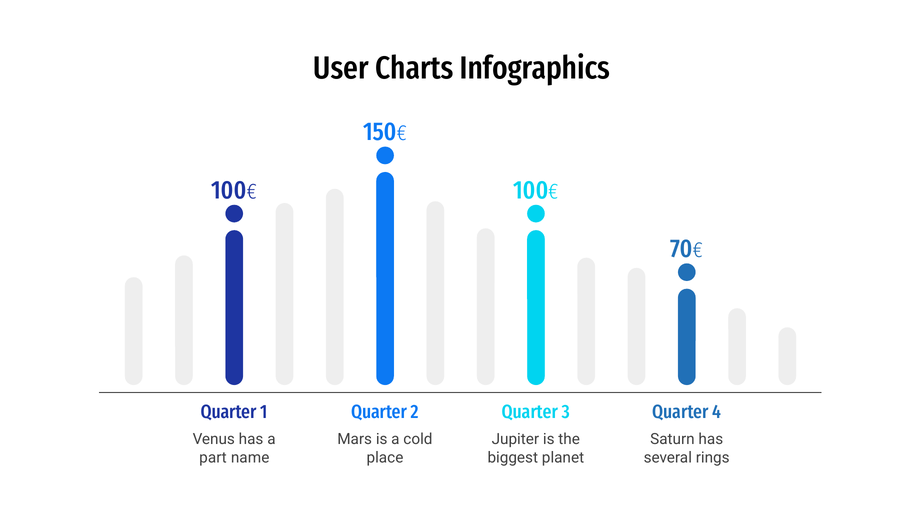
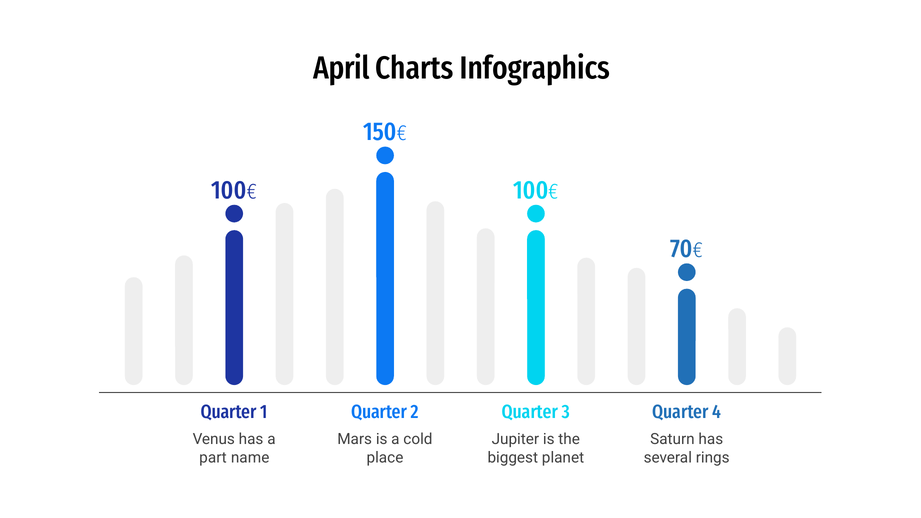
User: User -> April (341, 68)
